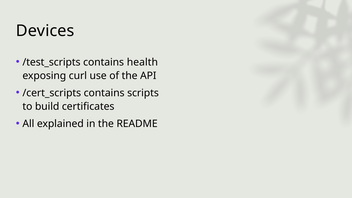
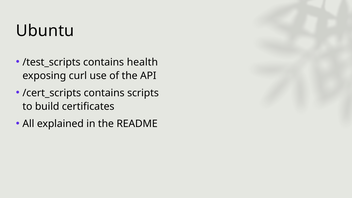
Devices: Devices -> Ubuntu (45, 31)
